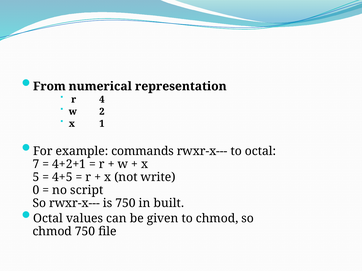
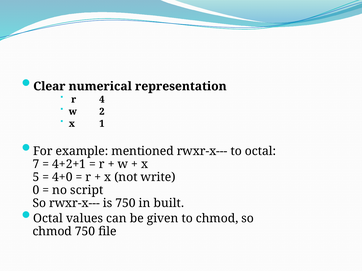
From: From -> Clear (49, 86)
commands: commands -> mentioned (143, 151)
4+5: 4+5 -> 4+0 (62, 178)
